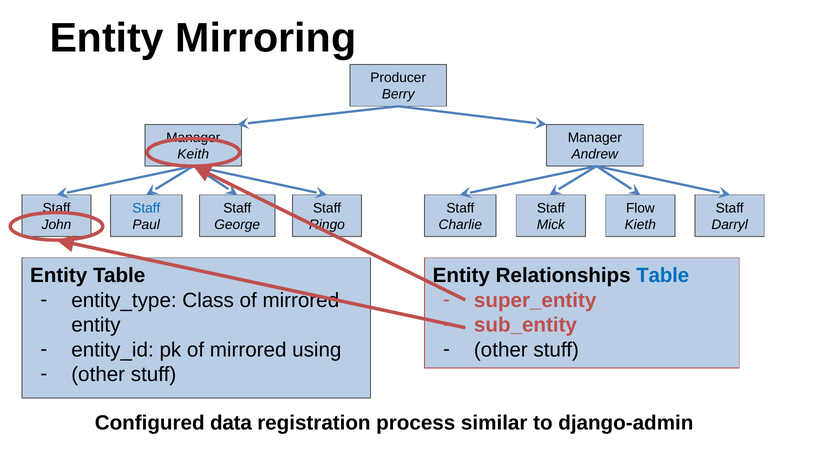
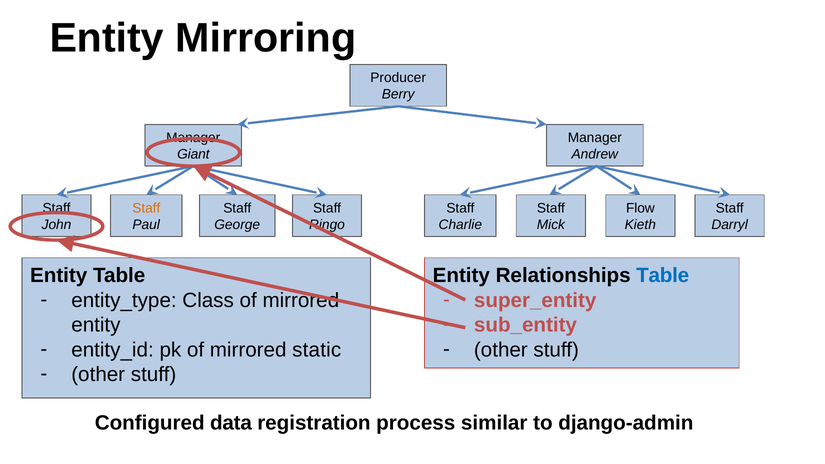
Keith: Keith -> Giant (193, 154)
Staff colour: blue -> orange (146, 208)
using: using -> static (317, 350)
